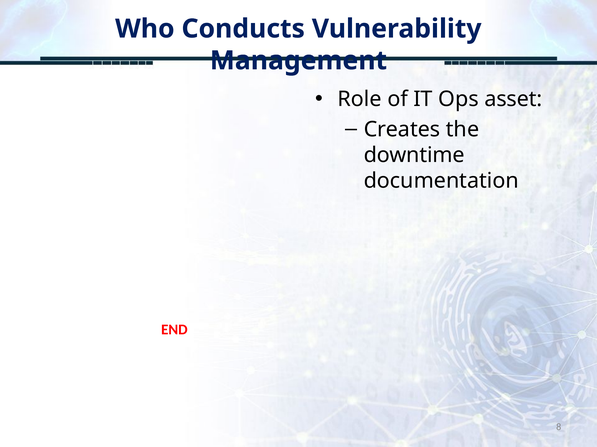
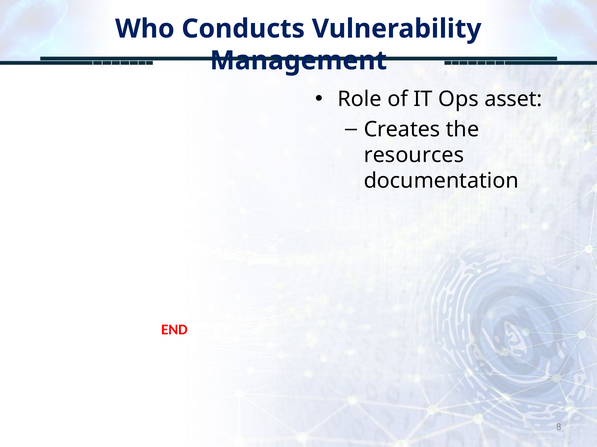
downtime: downtime -> resources (414, 155)
